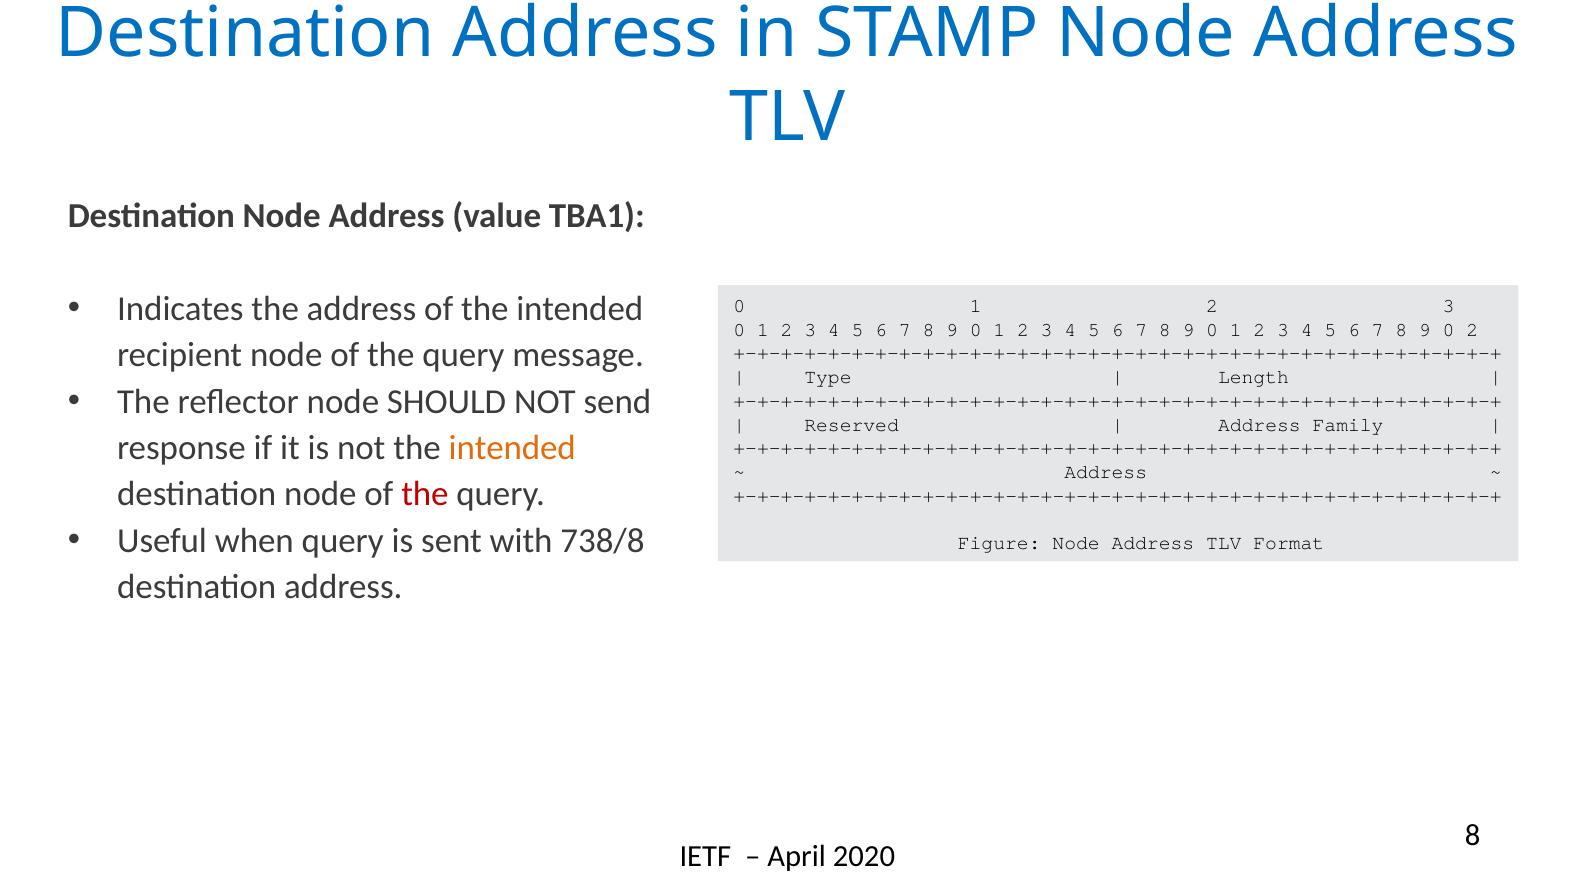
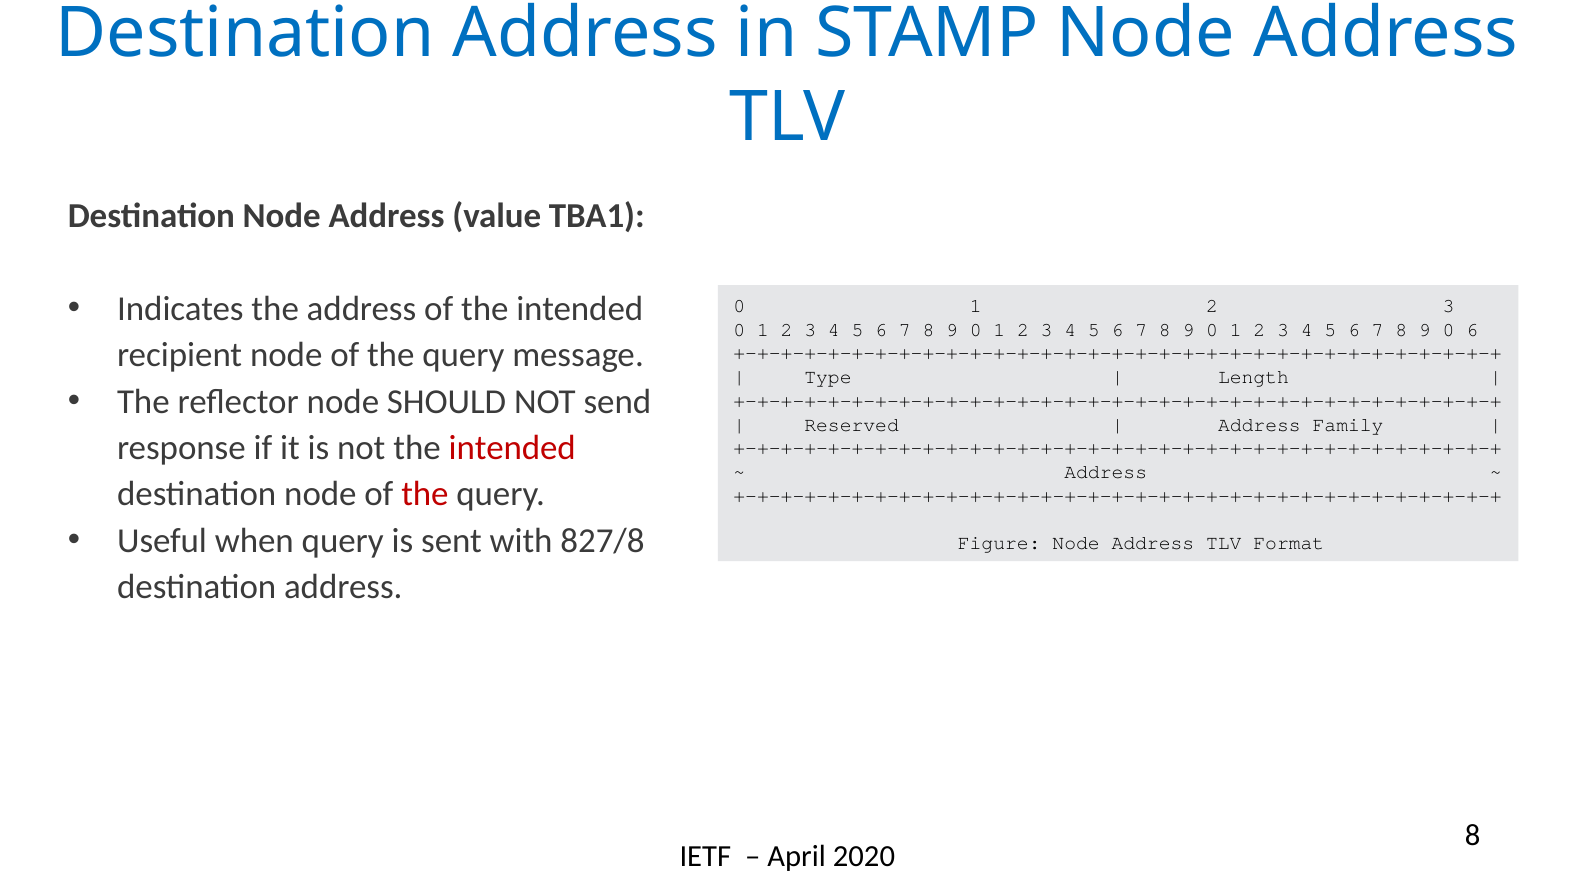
0 2: 2 -> 6 (1472, 330)
intended colour: orange -> red (512, 448)
738/8: 738/8 -> 827/8 (603, 541)
